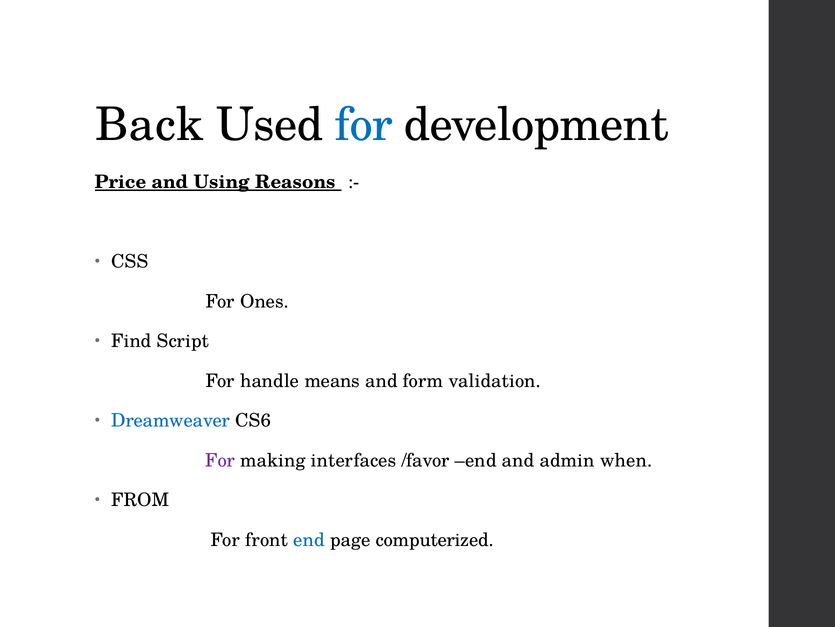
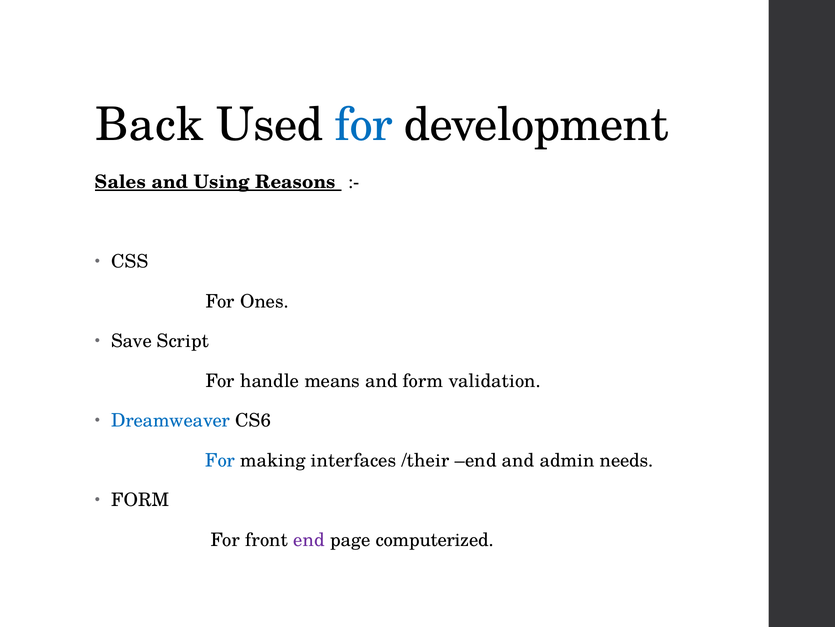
Price: Price -> Sales (120, 182)
Find: Find -> Save (132, 341)
For colour: purple -> blue (220, 460)
/favor: /favor -> /their (425, 460)
when: when -> needs (627, 460)
FROM: FROM -> FORM (140, 500)
end colour: blue -> purple (309, 539)
